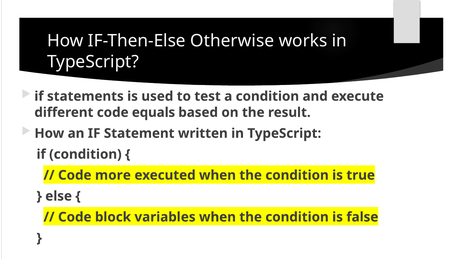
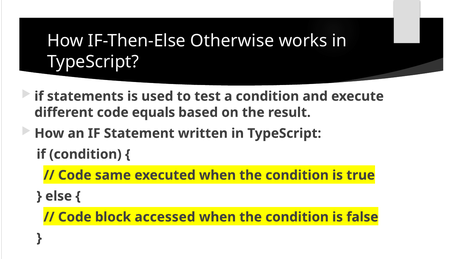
more: more -> same (113, 175)
variables: variables -> accessed (165, 217)
